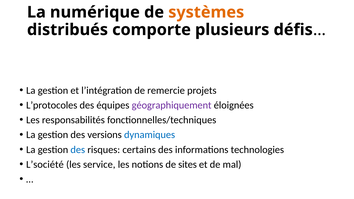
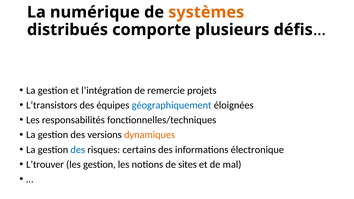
L’protocoles: L’protocoles -> L’transistors (52, 105)
géographiquement colour: purple -> blue (172, 105)
dynamiques colour: blue -> orange (150, 135)
technologies: technologies -> électronique (257, 150)
L’société: L’société -> L’trouver (45, 165)
les service: service -> gestion (99, 165)
